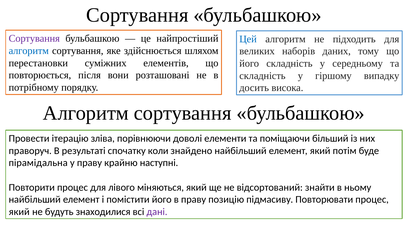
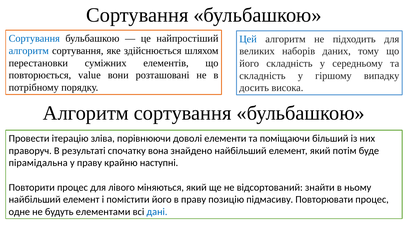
Сортування colour: purple -> blue (34, 39)
після: після -> value (89, 75)
коли: коли -> вона (158, 151)
який: який -> одне (19, 212)
знаходилися: знаходилися -> елементами (103, 212)
дані colour: purple -> blue (157, 212)
